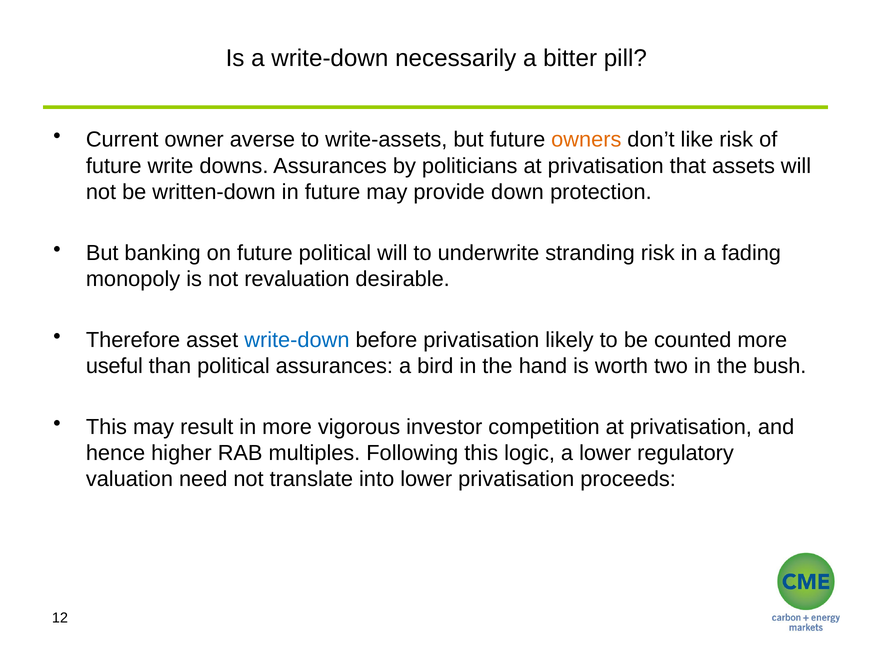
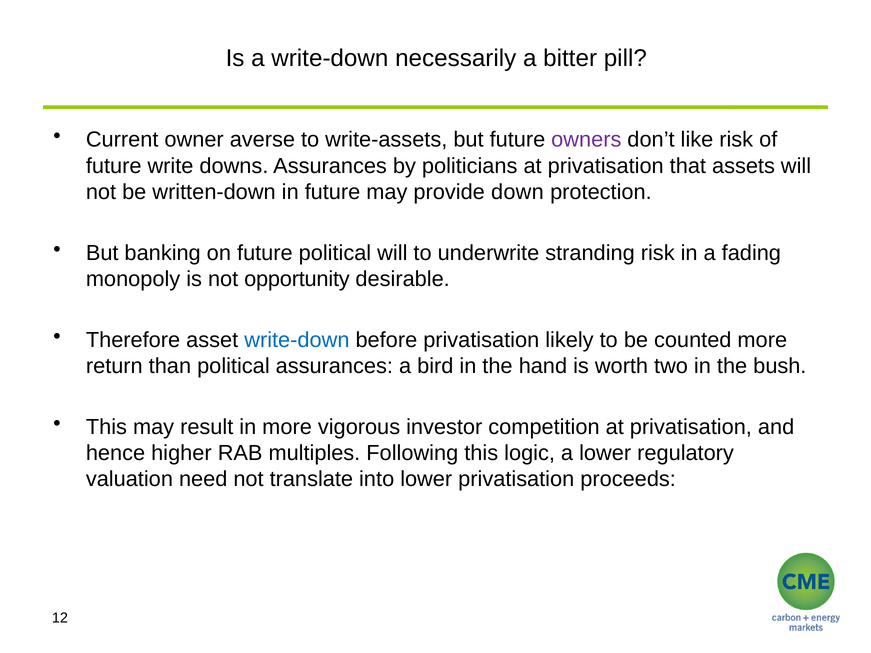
owners colour: orange -> purple (586, 140)
revaluation: revaluation -> opportunity (297, 279)
useful: useful -> return (114, 366)
